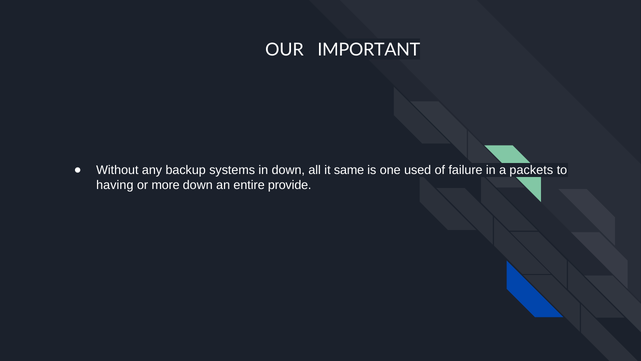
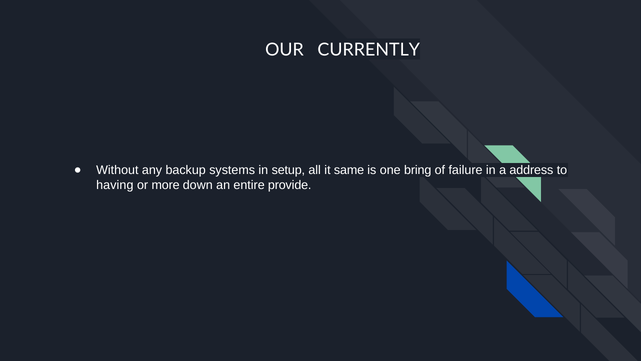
IMPORTANT: IMPORTANT -> CURRENTLY (369, 50)
in down: down -> setup (288, 170)
used: used -> bring (418, 170)
packets: packets -> address (531, 170)
